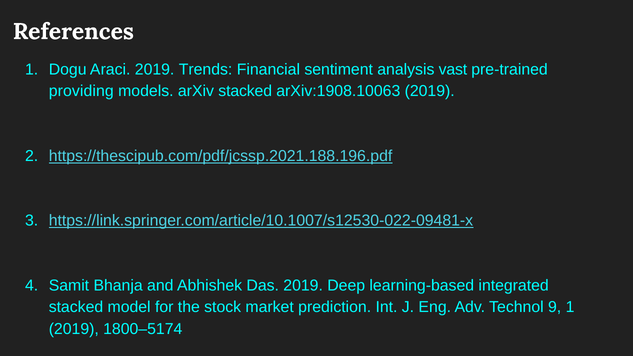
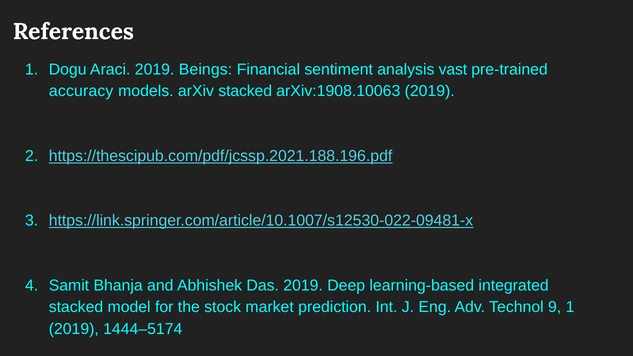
Trends: Trends -> Beings (206, 69)
providing: providing -> accuracy (81, 91)
1800–5174: 1800–5174 -> 1444–5174 (143, 329)
